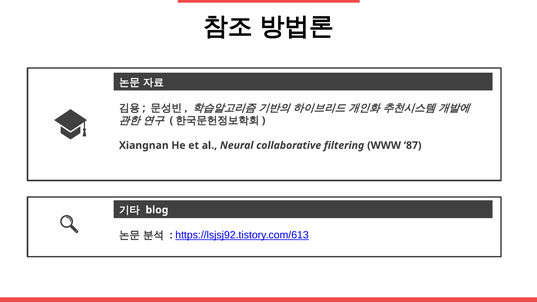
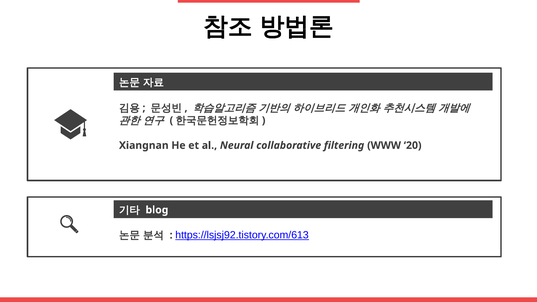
87: 87 -> 20 (413, 145)
